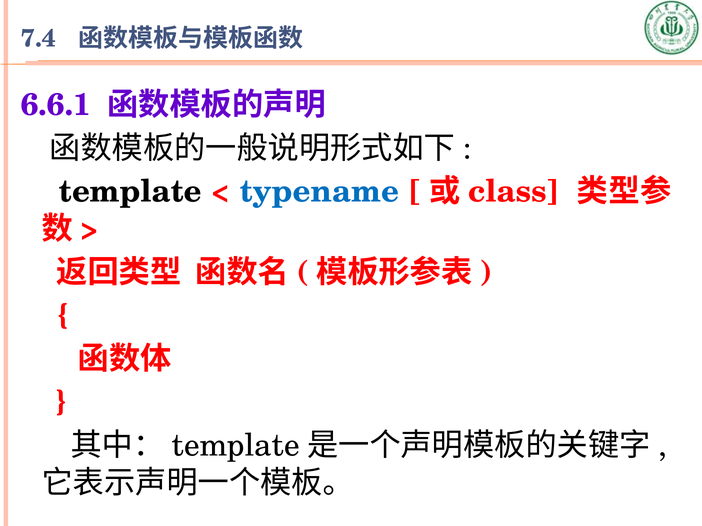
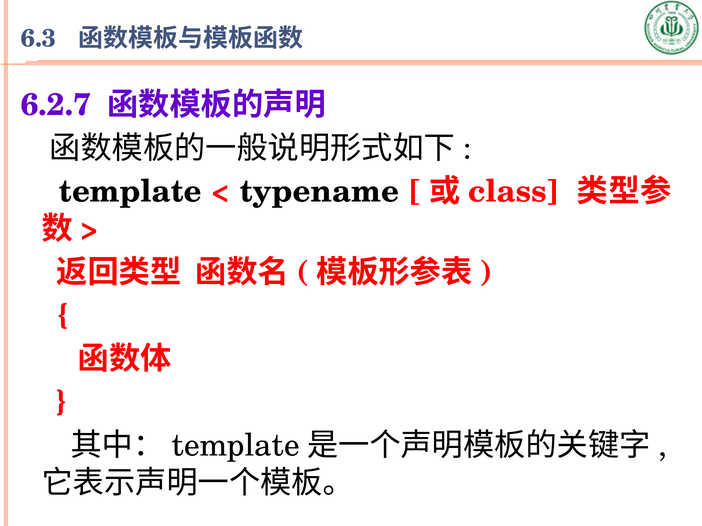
7.4: 7.4 -> 6.3 (38, 39)
6.6.1: 6.6.1 -> 6.2.7 (56, 105)
typename colour: blue -> black (319, 192)
